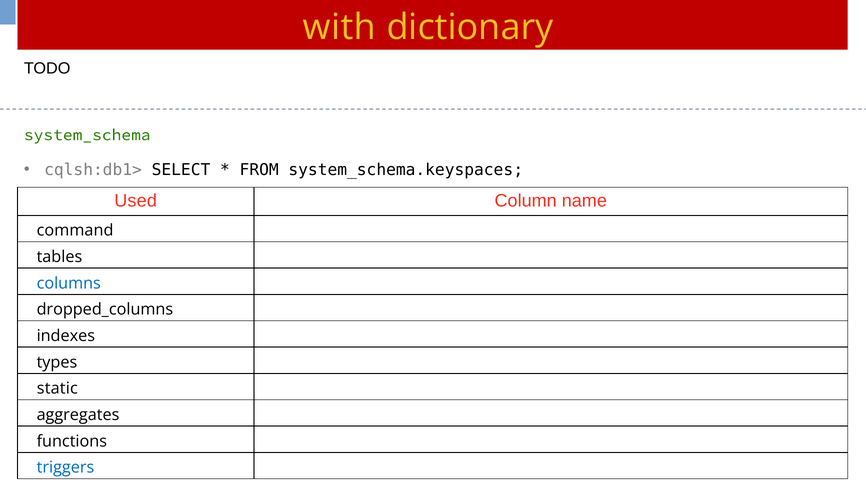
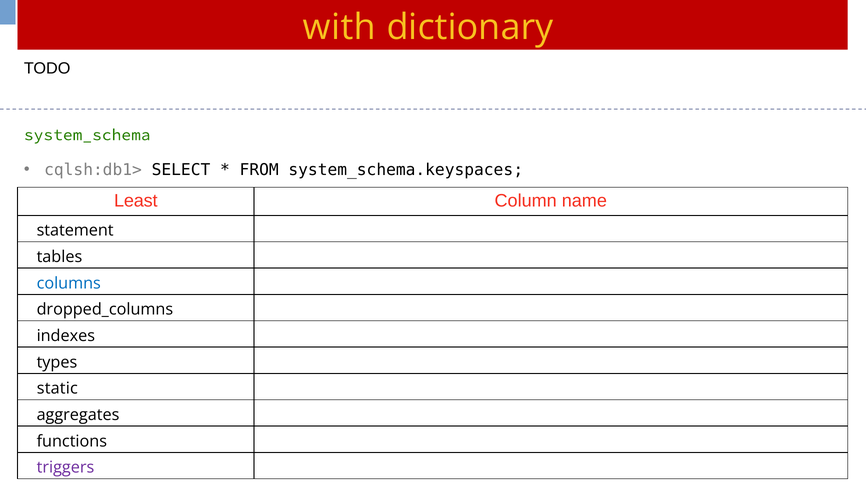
Used: Used -> Least (136, 201)
command: command -> statement (75, 231)
triggers colour: blue -> purple (65, 468)
